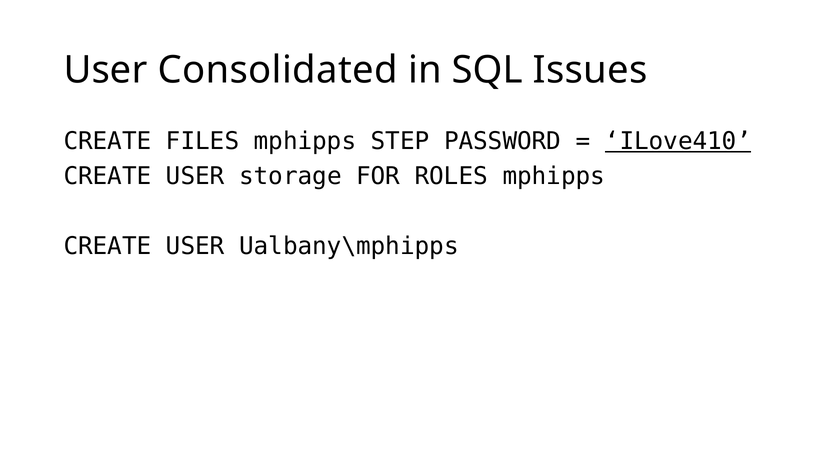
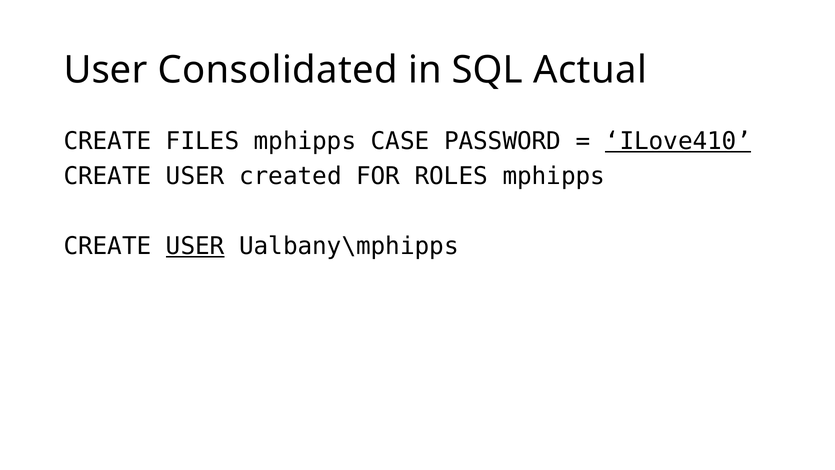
Issues: Issues -> Actual (590, 70)
STEP: STEP -> CASE (400, 141)
storage: storage -> created (290, 176)
USER underline: none -> present (195, 246)
